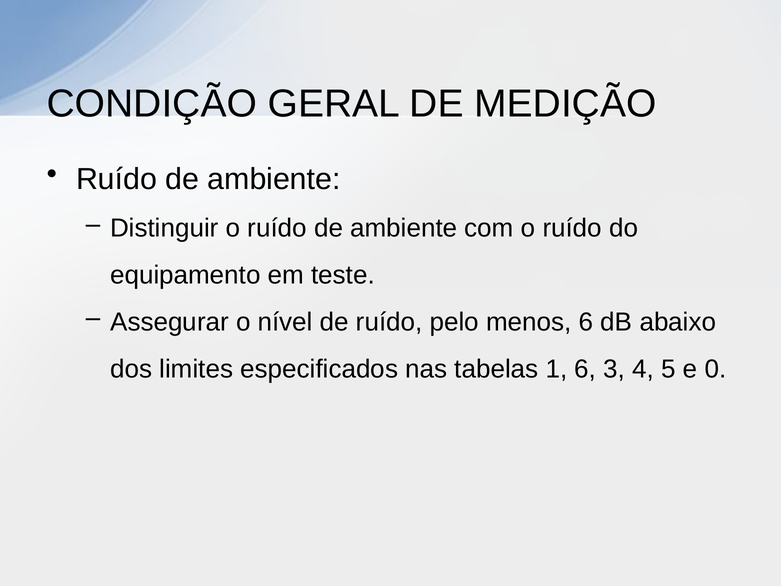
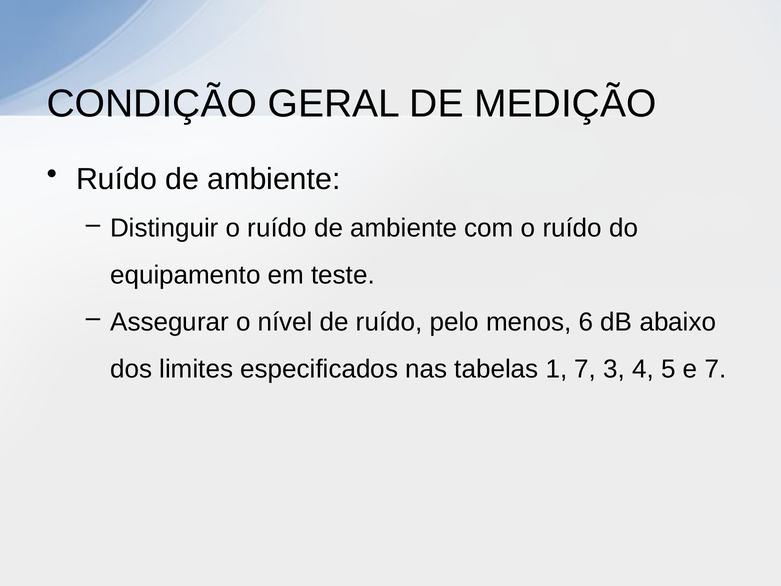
1 6: 6 -> 7 (585, 369)
e 0: 0 -> 7 (715, 369)
